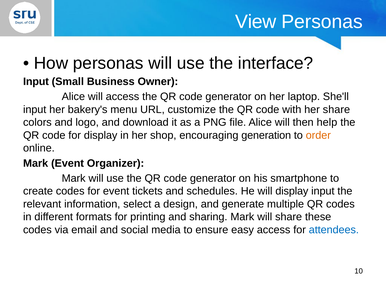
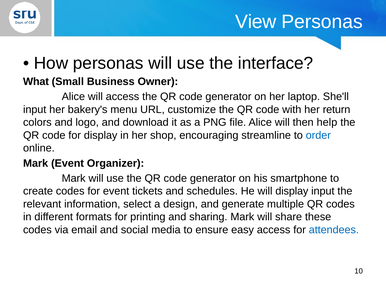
Input: Input -> What (36, 81)
her share: share -> return (337, 109)
generation: generation -> streamline (266, 135)
order colour: orange -> blue (318, 135)
